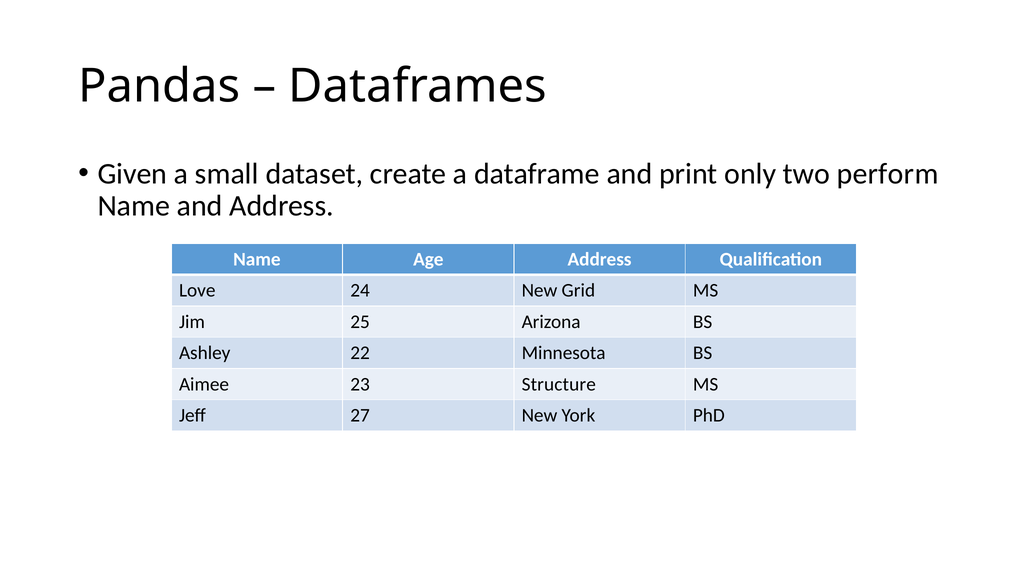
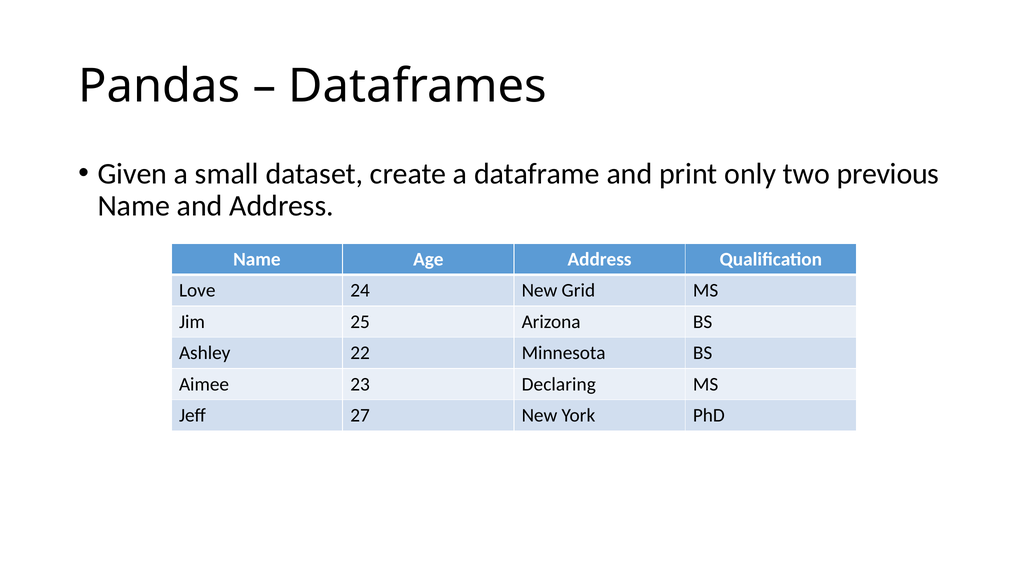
perform: perform -> previous (888, 174)
Structure: Structure -> Declaring (559, 384)
